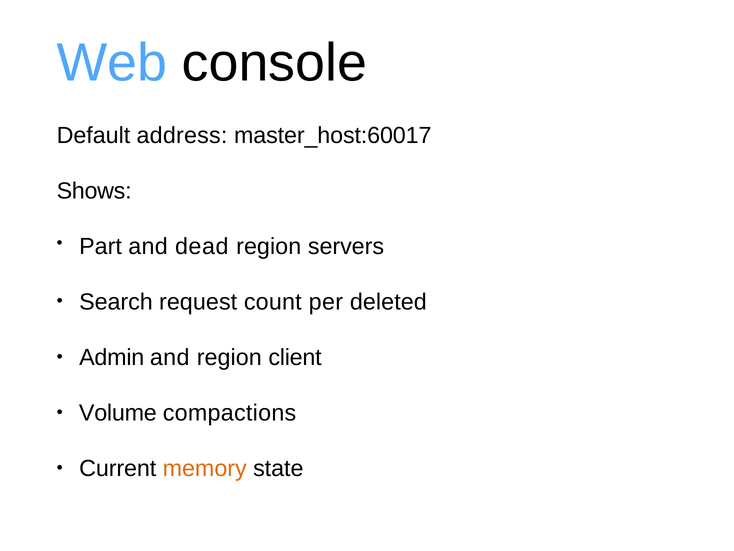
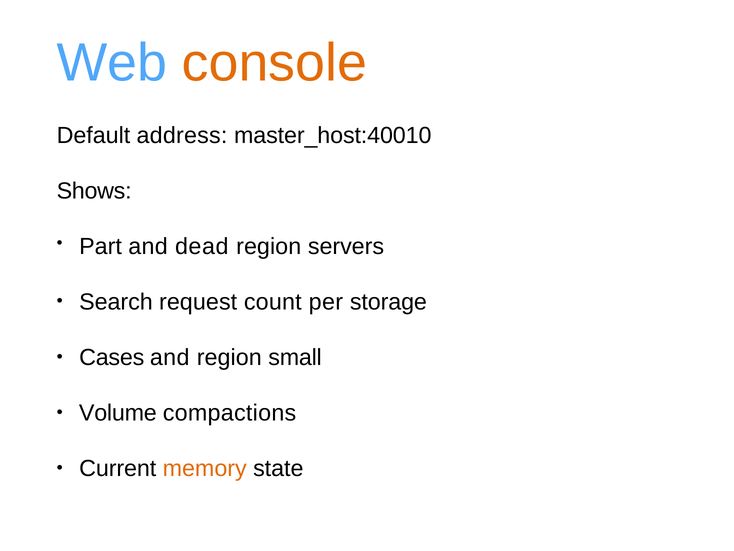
console colour: black -> orange (274, 63)
master_host:60017: master_host:60017 -> master_host:40010 (333, 135)
deleted: deleted -> storage (388, 302)
Admin: Admin -> Cases (112, 357)
client: client -> small (295, 357)
